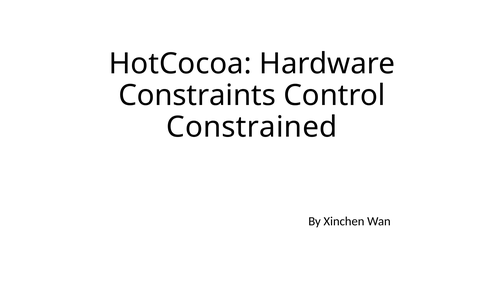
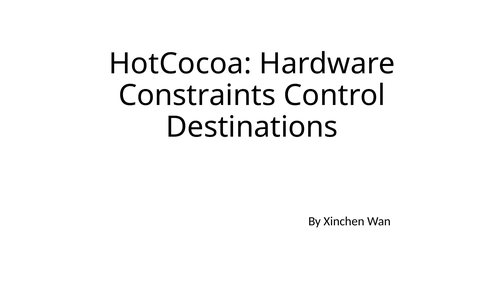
Constrained: Constrained -> Destinations (252, 127)
